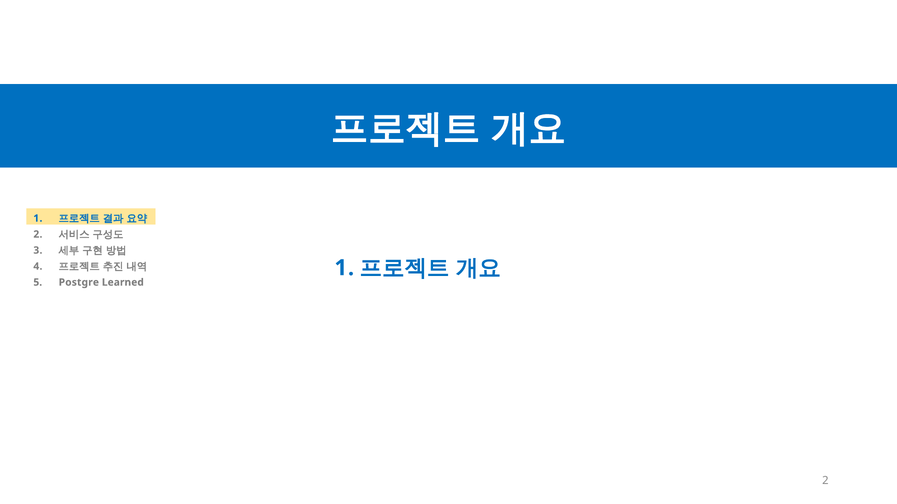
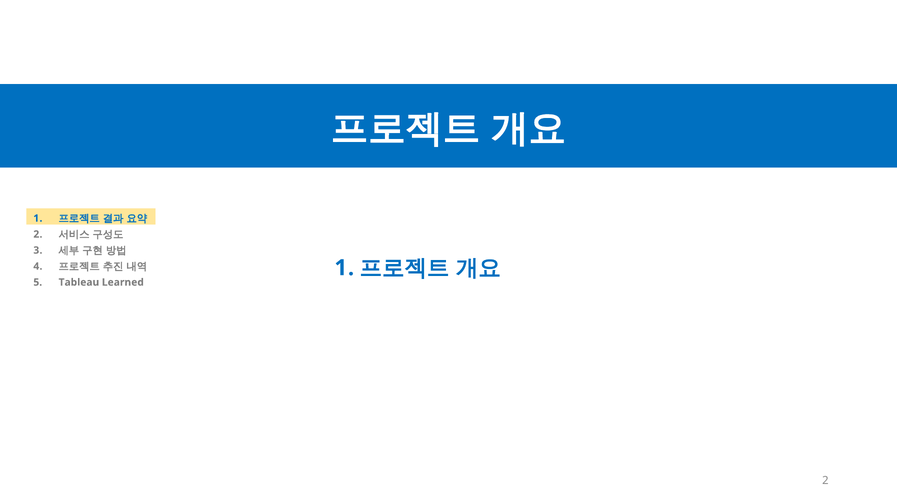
Postgre: Postgre -> Tableau (79, 283)
